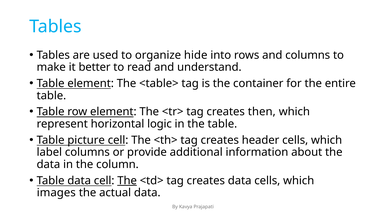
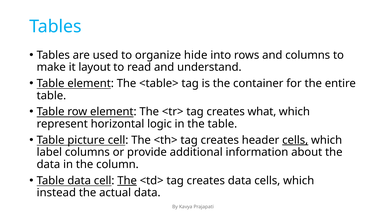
better: better -> layout (95, 67)
then: then -> what (262, 112)
cells underline: none -> present (295, 140)
images: images -> instead (56, 193)
